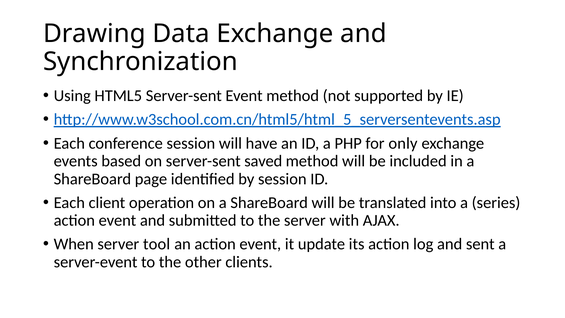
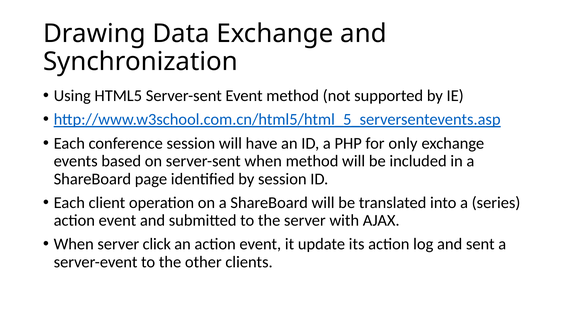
server-sent saved: saved -> when (263, 161)
tool: tool -> click (157, 244)
